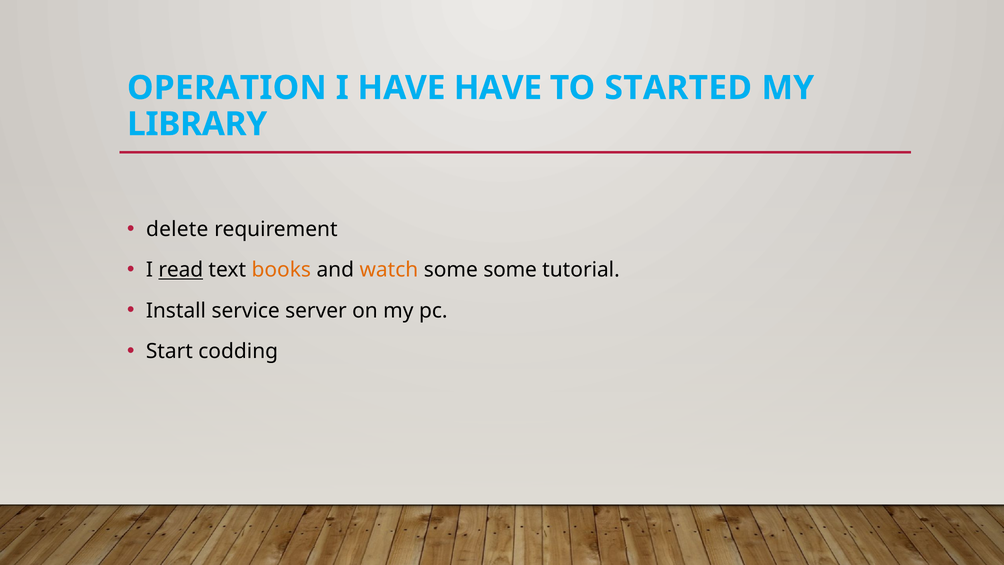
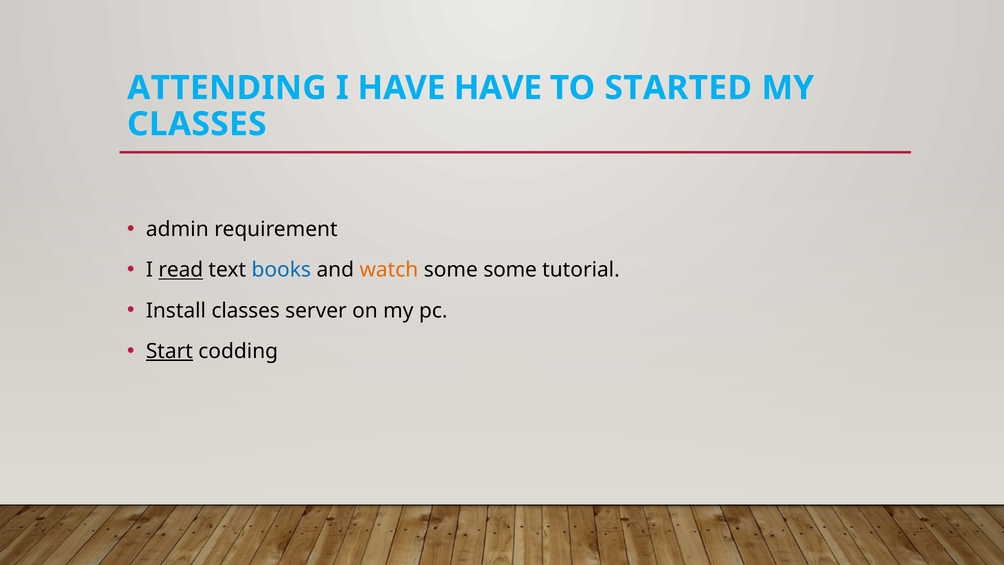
OPERATION: OPERATION -> ATTENDING (227, 88)
LIBRARY: LIBRARY -> CLASSES (197, 124)
delete: delete -> admin (177, 229)
books colour: orange -> blue (281, 270)
Install service: service -> classes (246, 311)
Start underline: none -> present (169, 351)
